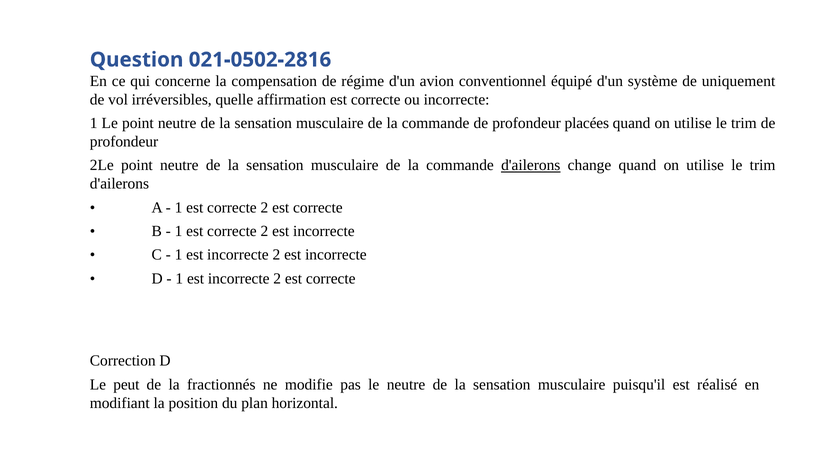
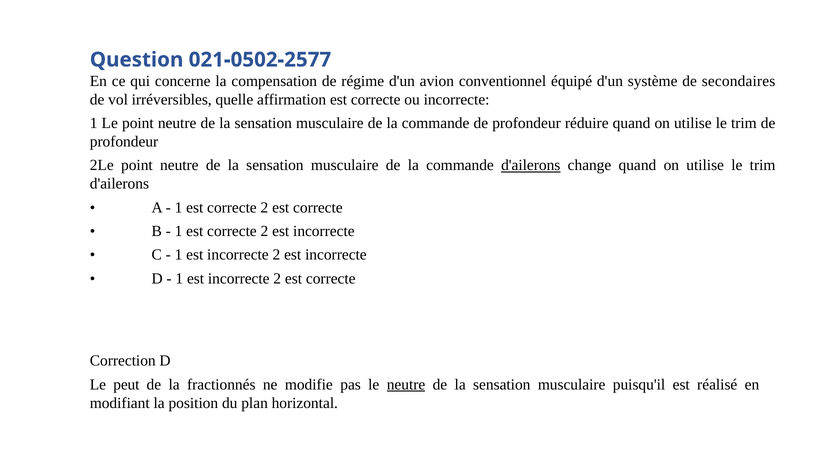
021-0502-2816: 021-0502-2816 -> 021-0502-2577 (260, 60)
uniquement: uniquement -> secondaires (739, 81)
placées: placées -> réduire (587, 123)
neutre underline: none -> present (406, 385)
